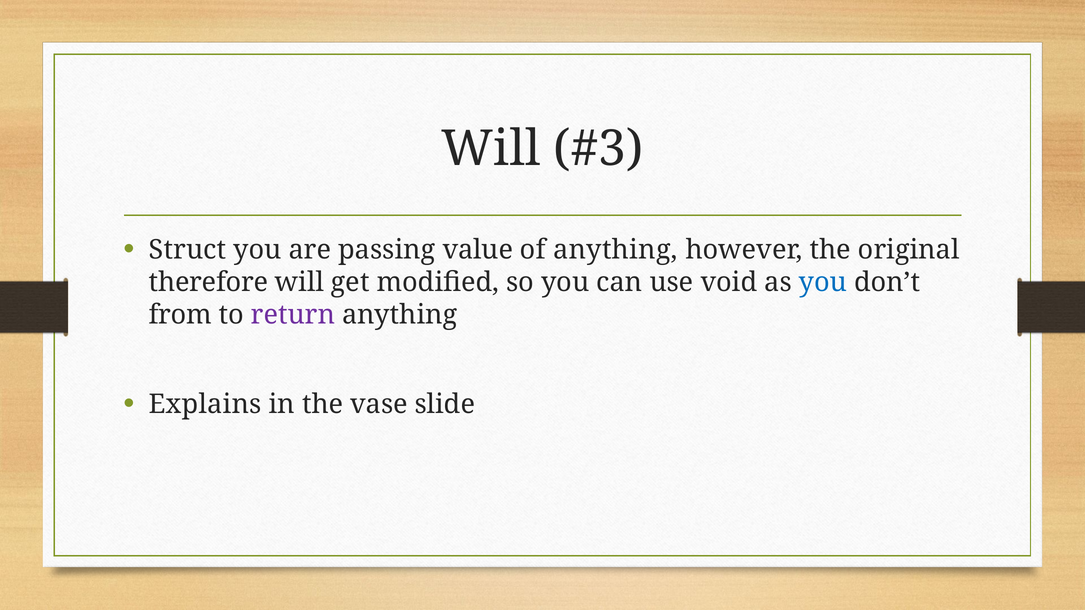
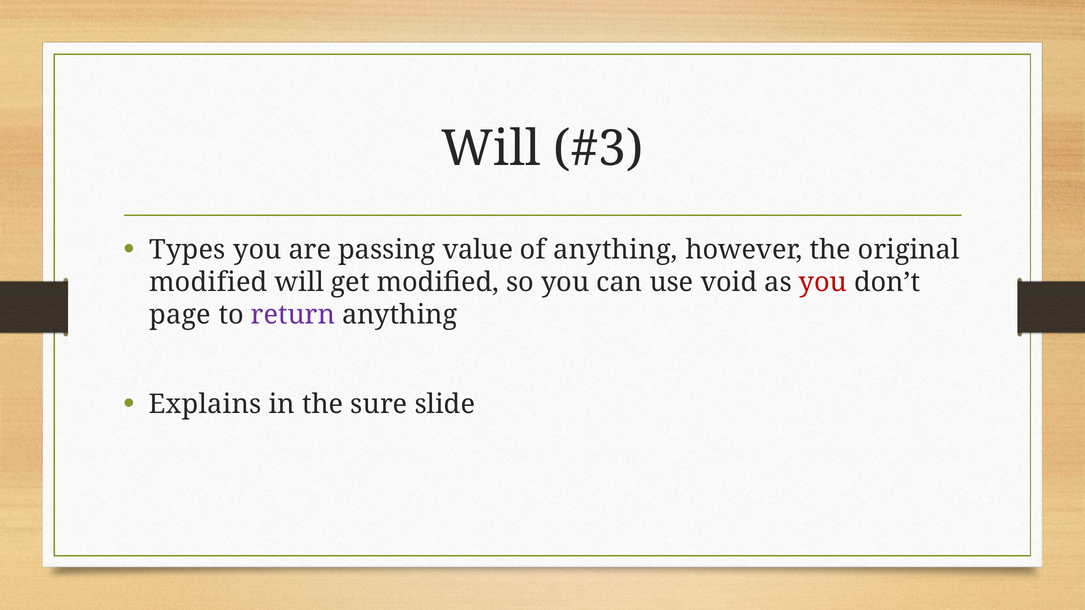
Struct: Struct -> Types (187, 250)
therefore: therefore -> modified (208, 282)
you colour: blue -> red (823, 282)
from: from -> page (180, 315)
vase: vase -> sure (379, 404)
